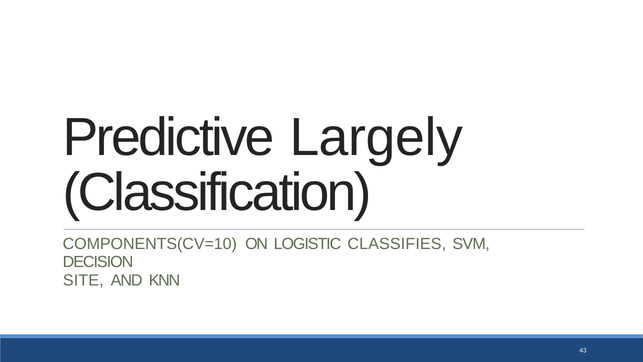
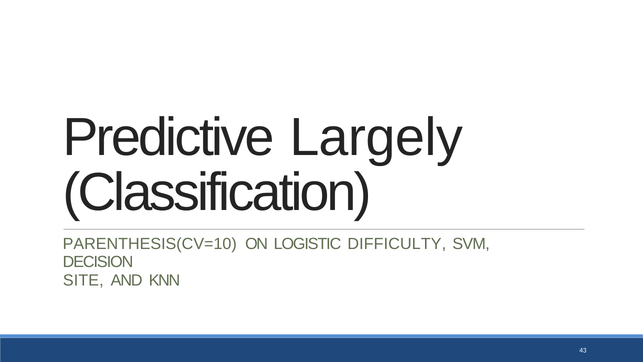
COMPONENTS(CV=10: COMPONENTS(CV=10 -> PARENTHESIS(CV=10 (150, 244)
CLASSIFIES: CLASSIFIES -> DIFFICULTY (397, 244)
